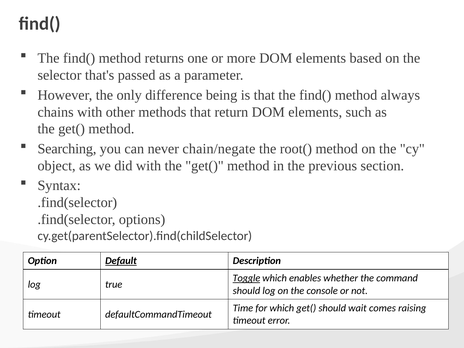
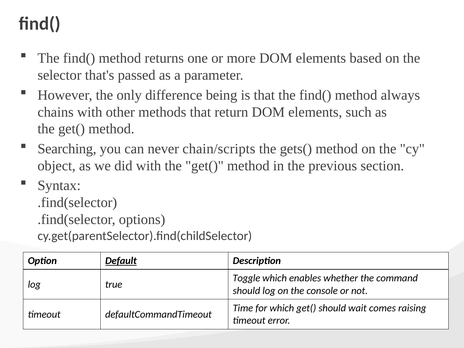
chain/negate: chain/negate -> chain/scripts (219, 149)
root(: root( -> gets( (296, 149)
Toggle underline: present -> none (246, 278)
